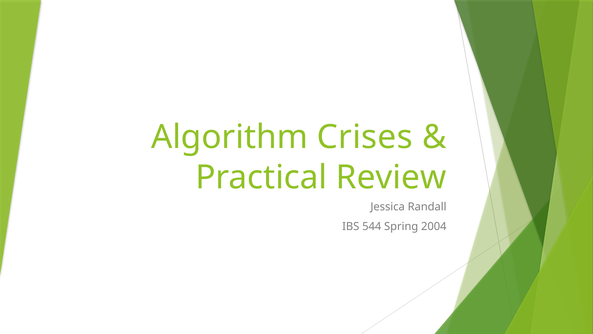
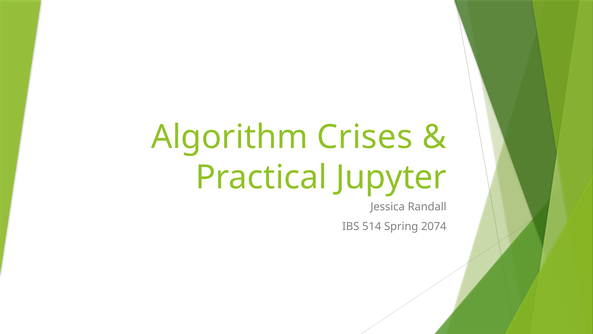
Review: Review -> Jupyter (391, 177)
544: 544 -> 514 (372, 226)
2004: 2004 -> 2074 (434, 226)
